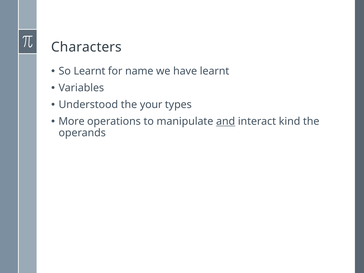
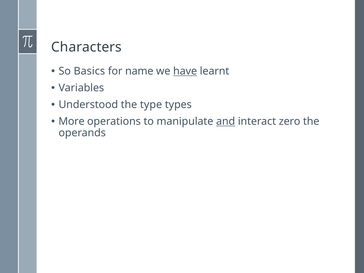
So Learnt: Learnt -> Basics (89, 71)
have underline: none -> present (185, 71)
your: your -> type (151, 105)
kind: kind -> zero (290, 121)
